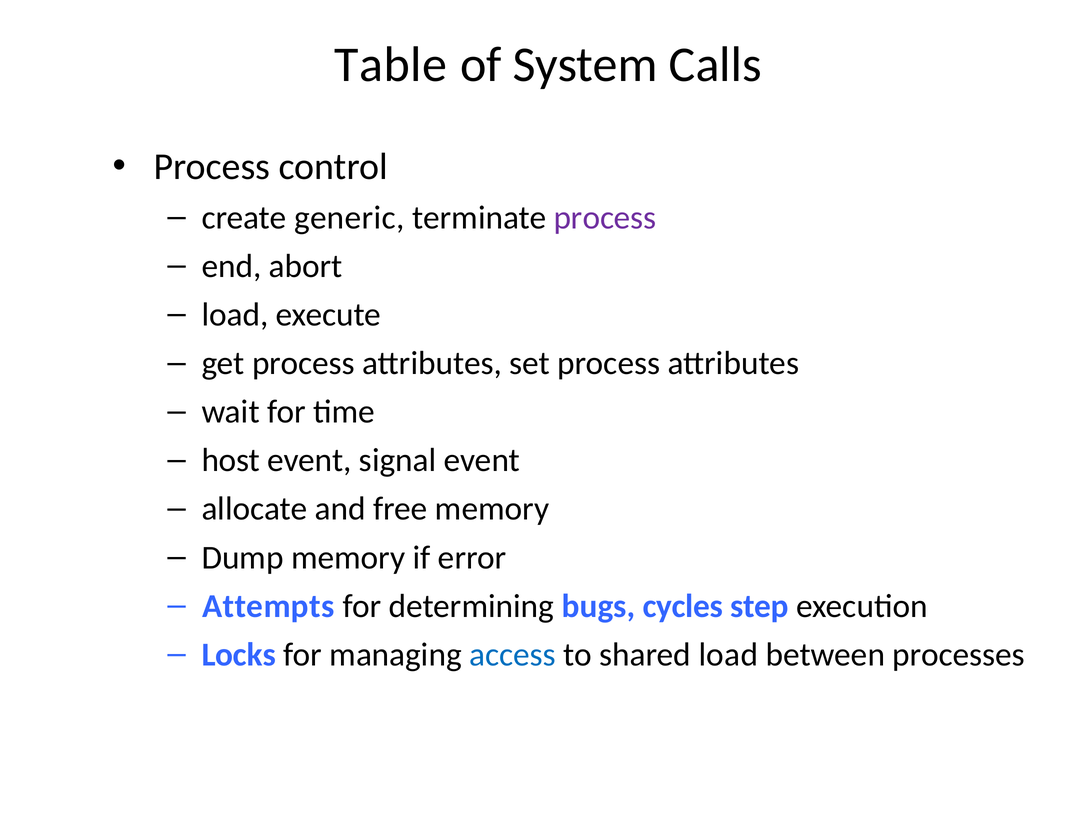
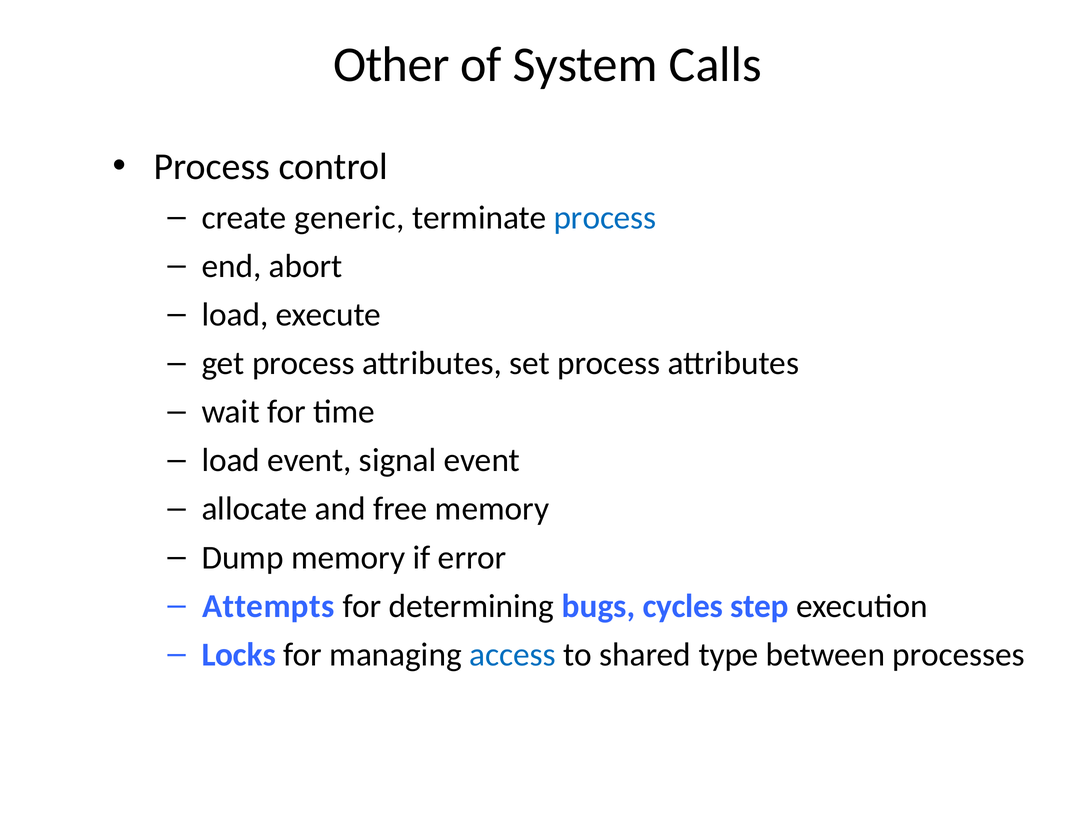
Table: Table -> Other (391, 65)
process colour: purple -> blue (605, 218)
host: host -> load (231, 460)
shared load: load -> type (729, 655)
